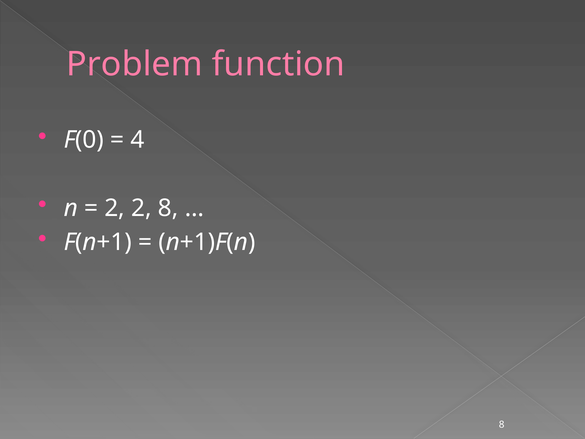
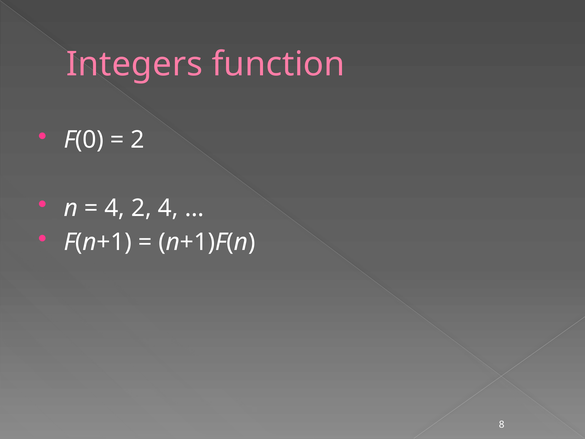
Problem: Problem -> Integers (134, 64)
4: 4 -> 2 (137, 140)
2: 2 -> 4 (115, 208)
2 8: 8 -> 4 (168, 208)
